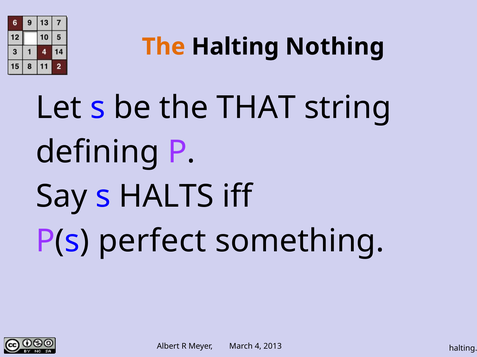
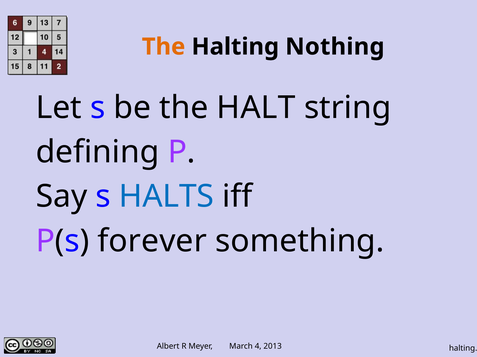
THAT: THAT -> HALT (256, 108)
HALTS colour: black -> blue (167, 197)
perfect: perfect -> forever (152, 241)
